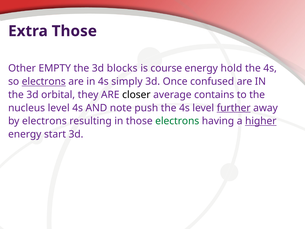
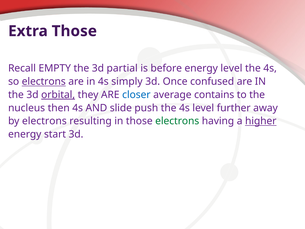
Other: Other -> Recall (22, 68)
blocks: blocks -> partial (122, 68)
course: course -> before (166, 68)
energy hold: hold -> level (231, 68)
orbital underline: none -> present (58, 95)
closer colour: black -> blue (136, 95)
nucleus level: level -> then (59, 108)
note: note -> slide (121, 108)
further underline: present -> none (234, 108)
